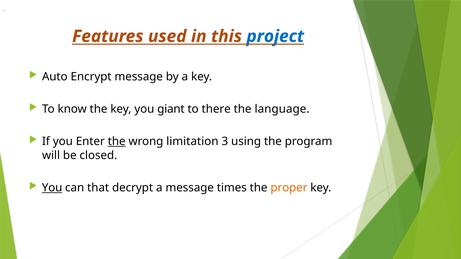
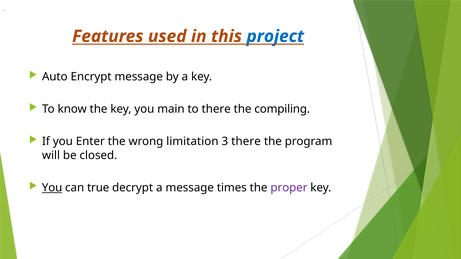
giant: giant -> main (171, 109)
language: language -> compiling (282, 109)
the underline: present -> none (117, 142)
3 using: using -> there (246, 142)
that: that -> true (98, 188)
proper colour: orange -> purple (289, 188)
